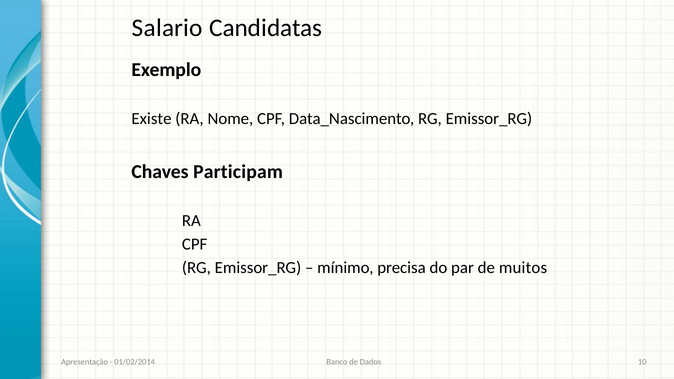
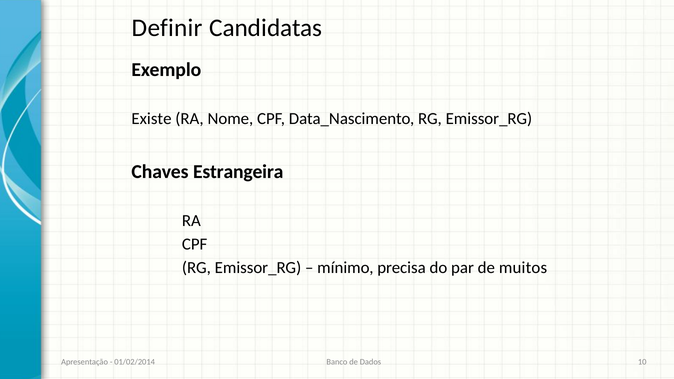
Salario: Salario -> Definir (167, 28)
Participam: Participam -> Estrangeira (238, 172)
